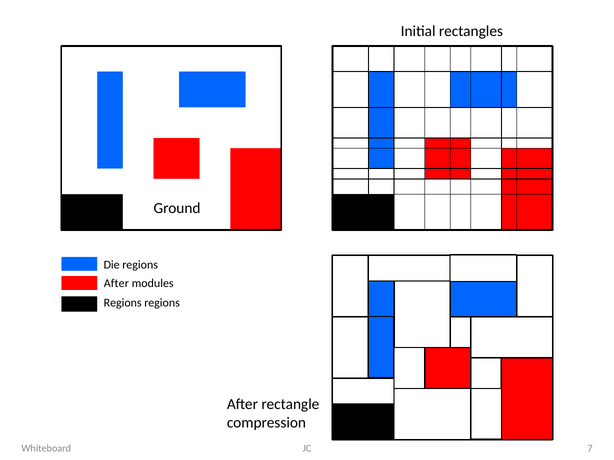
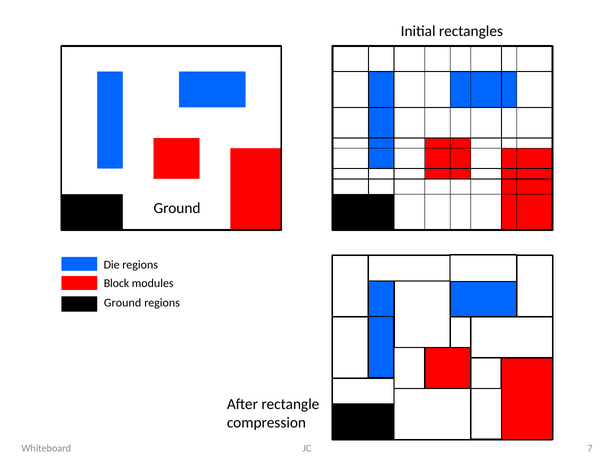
After: After -> Block (117, 284)
Regions: Regions -> Ground (123, 303)
